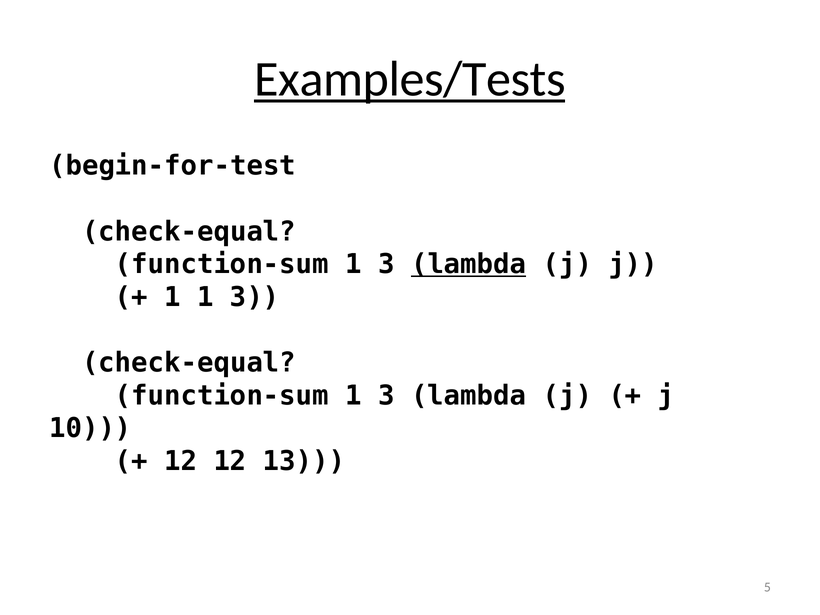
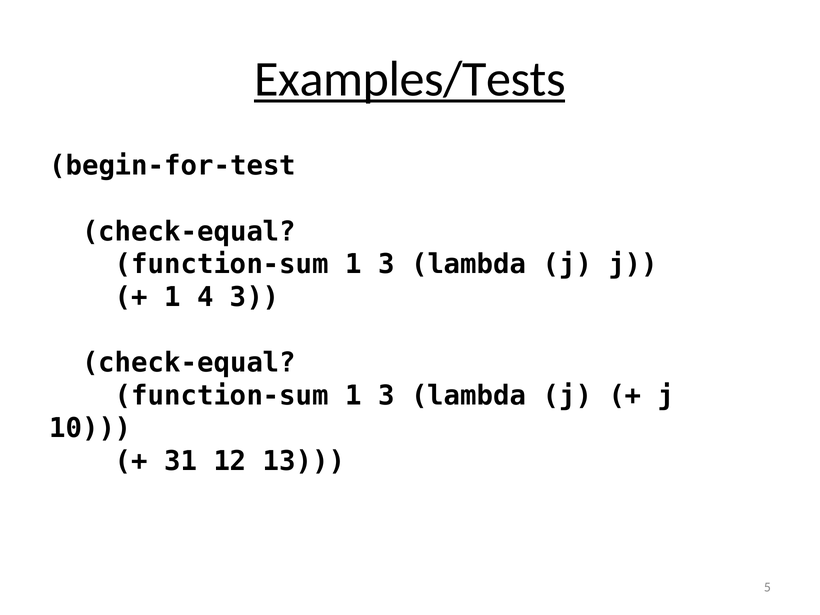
lambda underline: present -> none (469, 264)
1 1: 1 -> 4 (205, 297)
12: 12 -> 31 (181, 461)
